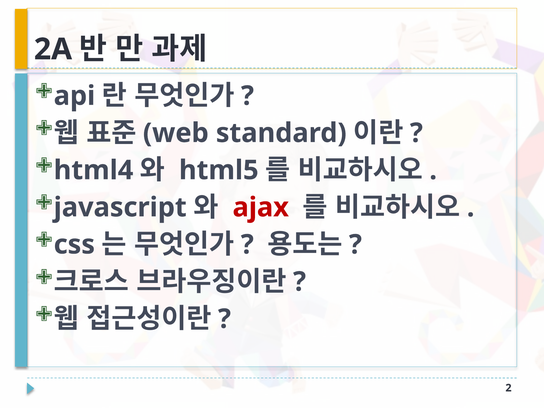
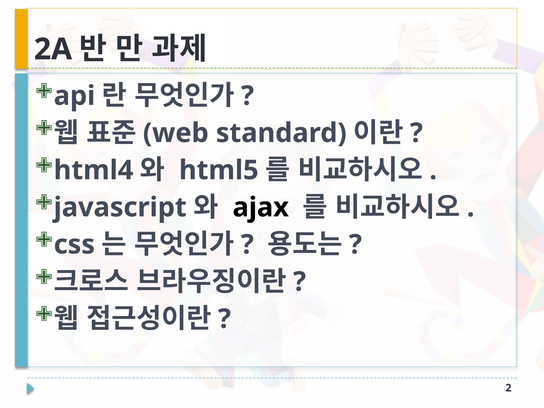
ajax colour: red -> black (261, 207)
